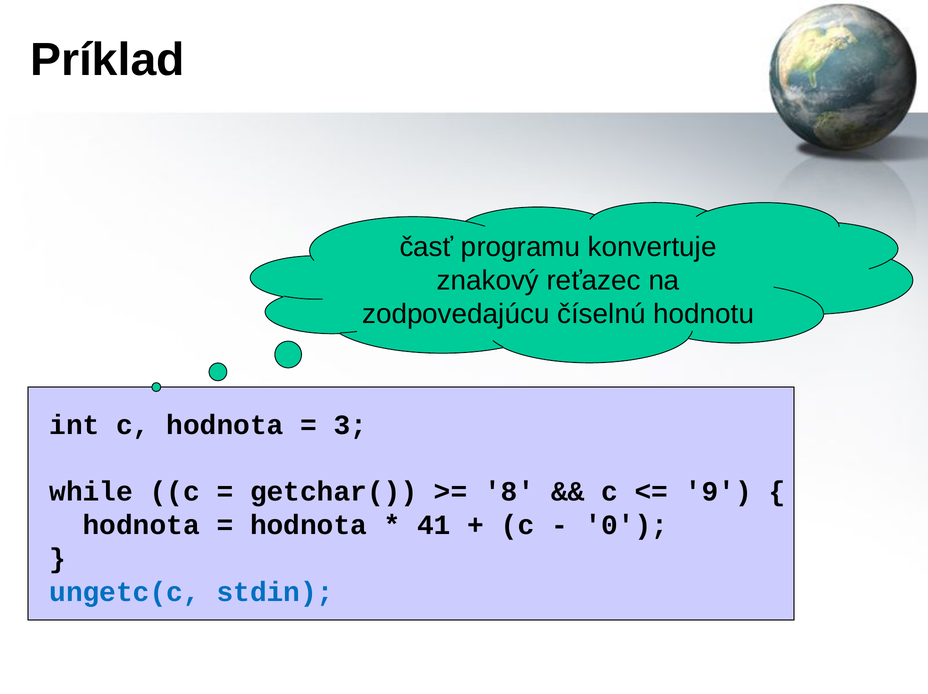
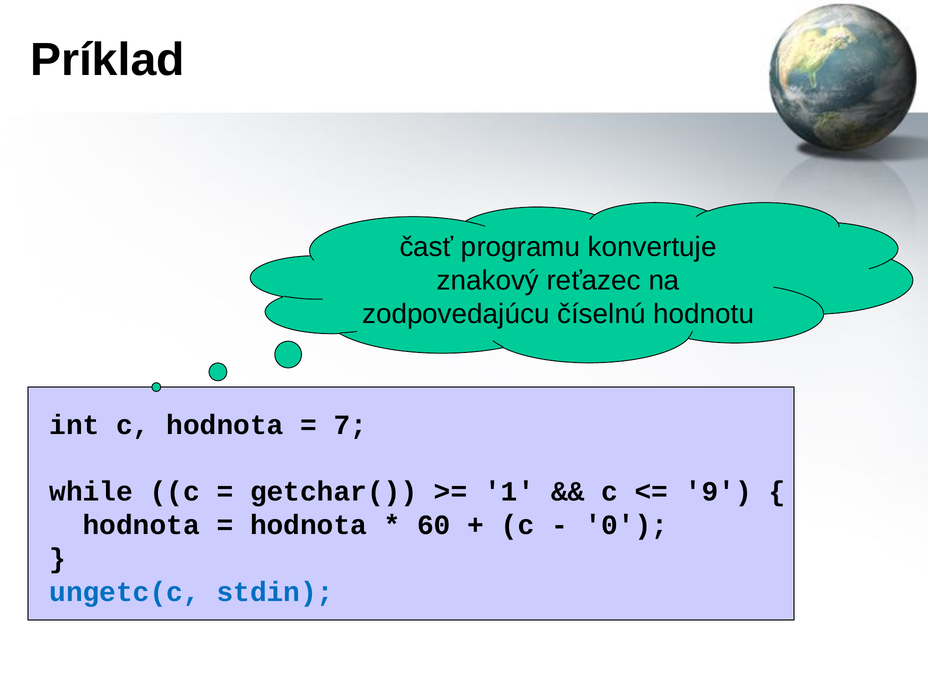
3: 3 -> 7 (350, 425)
8: 8 -> 1 (509, 492)
41: 41 -> 60 (434, 525)
